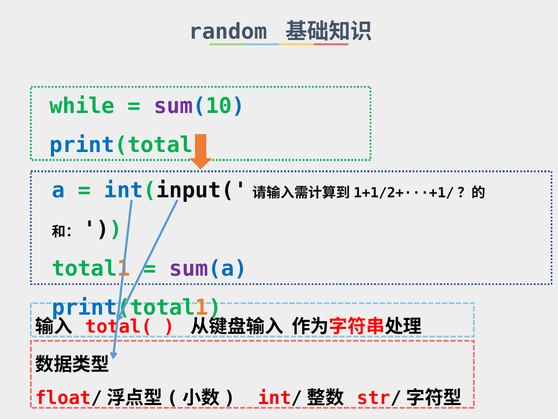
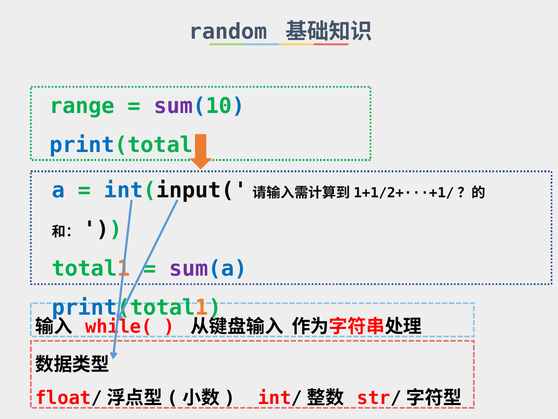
while: while -> range (82, 106)
total(: total( -> while( (119, 326)
